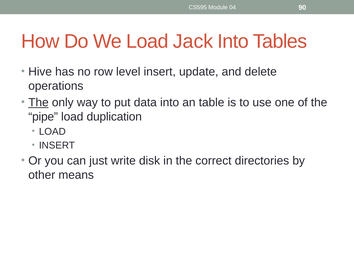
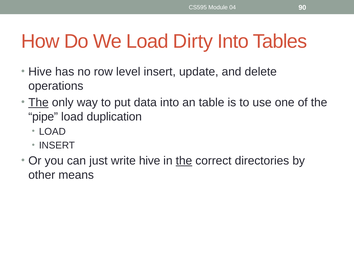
Jack: Jack -> Dirty (193, 41)
write disk: disk -> hive (150, 161)
the underline: none -> present (184, 161)
